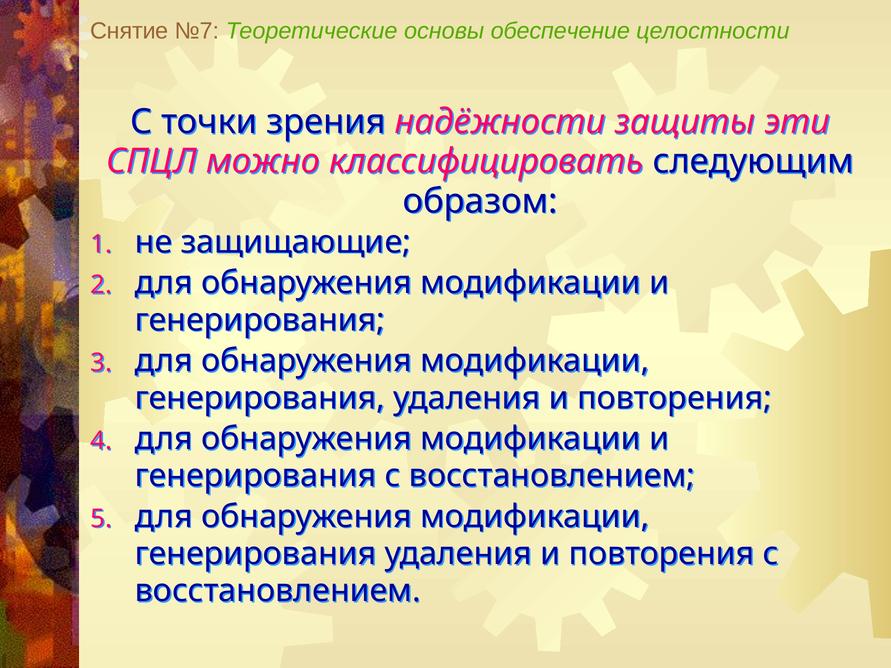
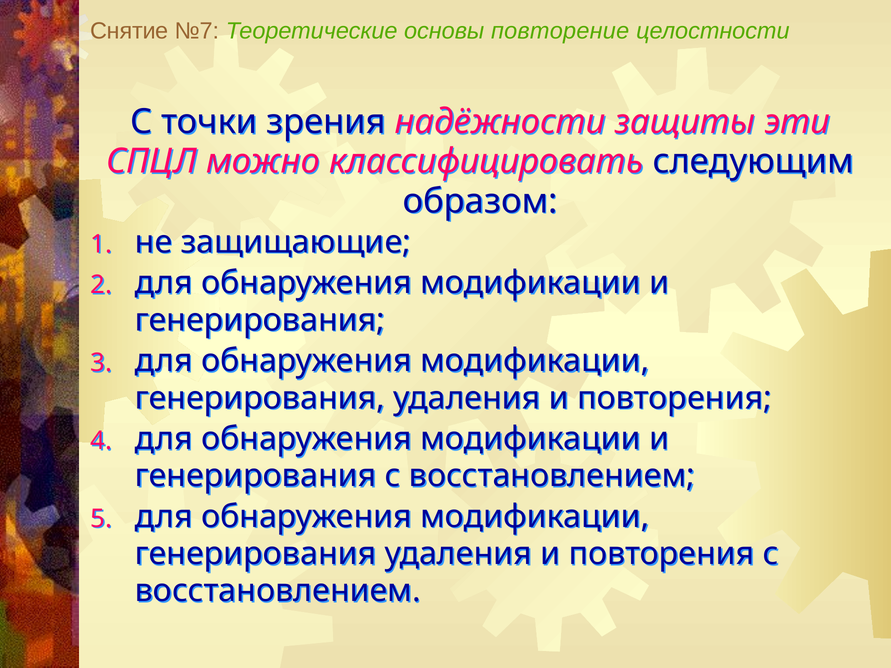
обеспечение: обеспечение -> повторение (560, 31)
